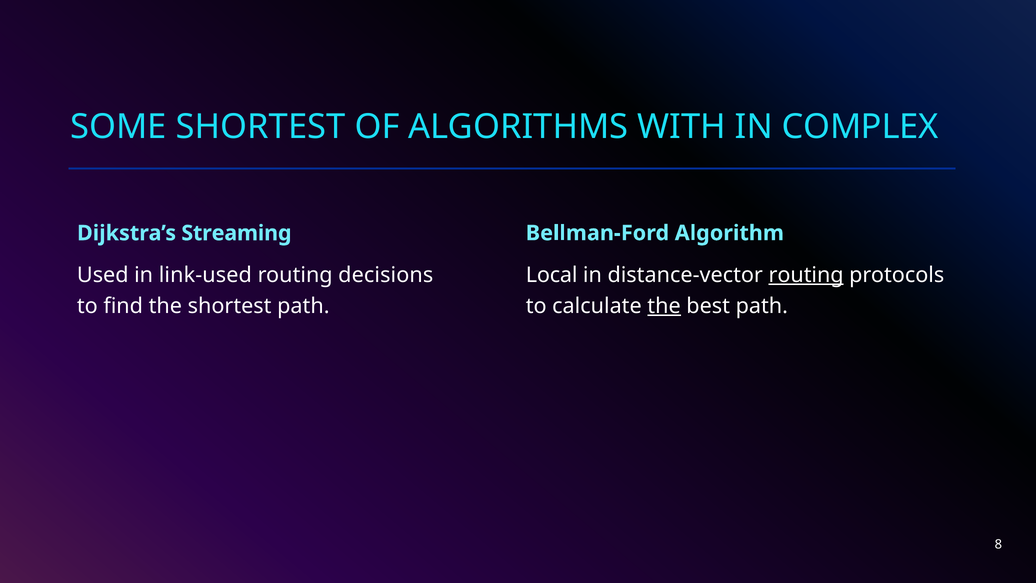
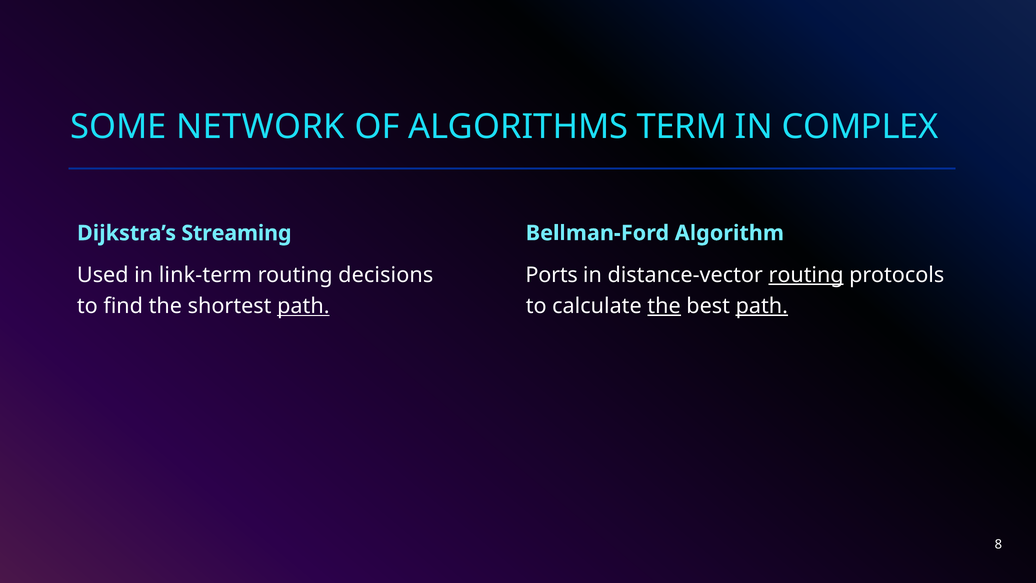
SOME SHORTEST: SHORTEST -> NETWORK (260, 127)
WITH: WITH -> TERM (682, 127)
link-used: link-used -> link-term (205, 275)
Local: Local -> Ports (552, 275)
path underline: none -> present (303, 306)
path underline: none -> present (762, 306)
